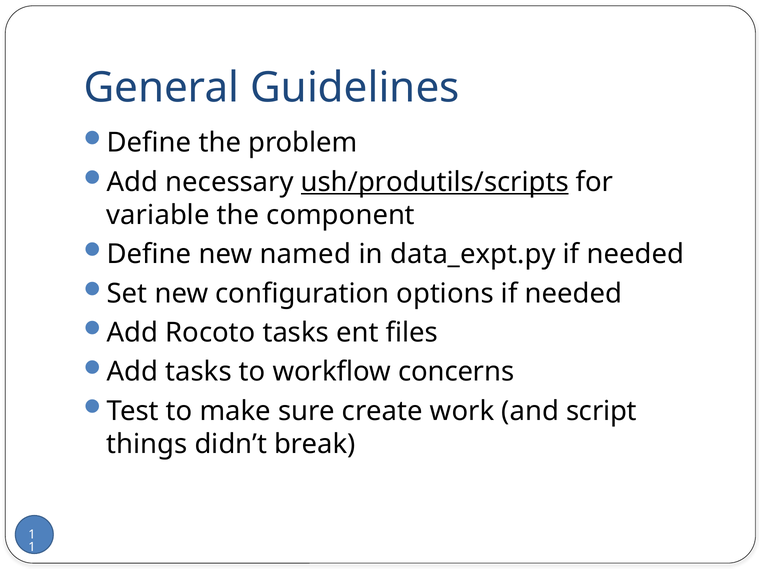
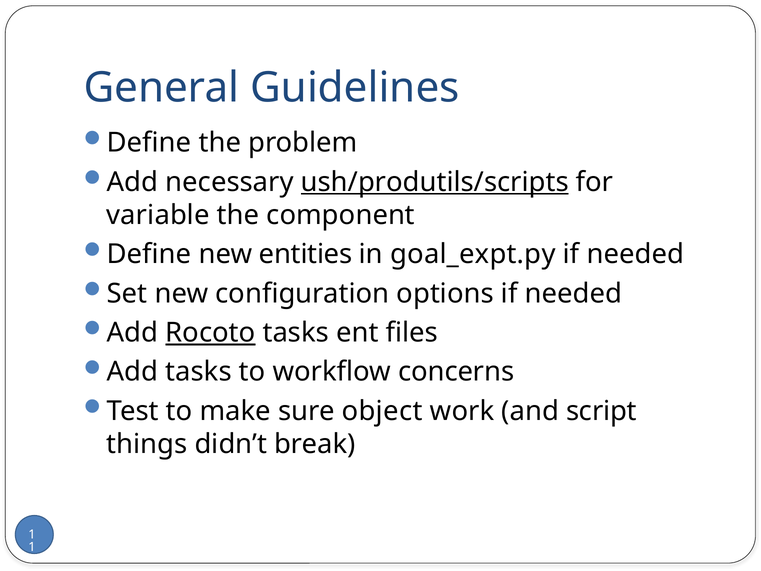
named: named -> entities (306, 254)
data_expt.py: data_expt.py -> goal_expt.py (473, 254)
Rocoto underline: none -> present (210, 333)
create: create -> object (382, 411)
